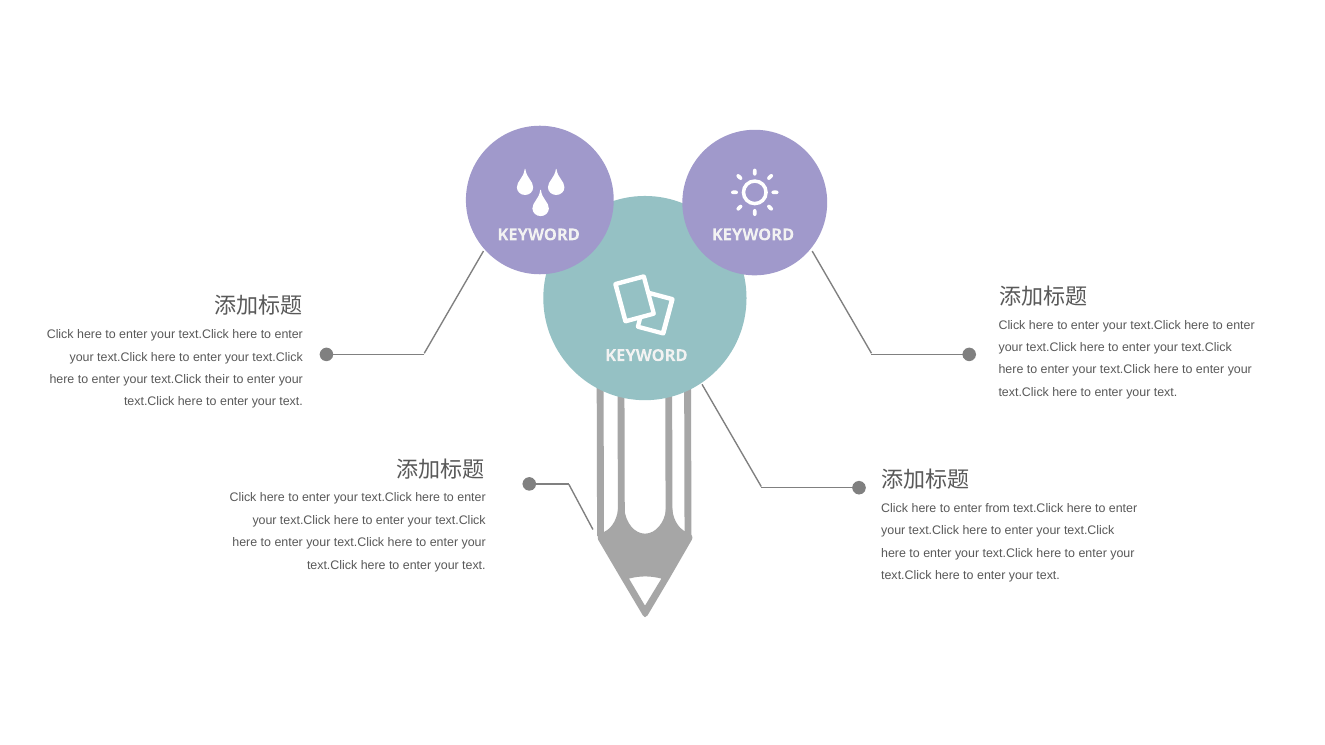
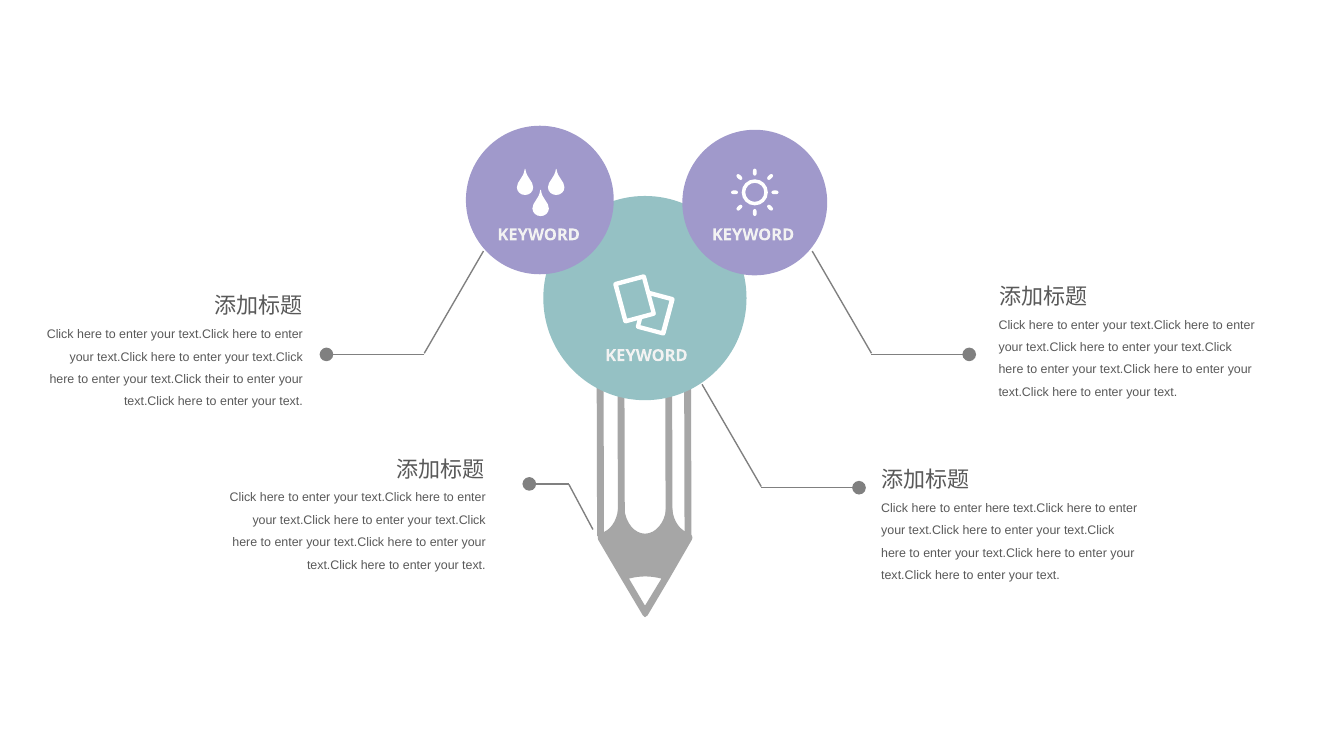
enter from: from -> here (998, 509)
